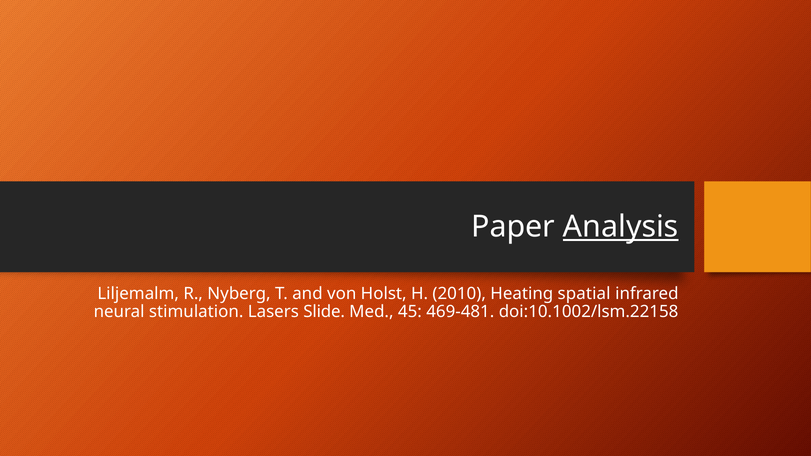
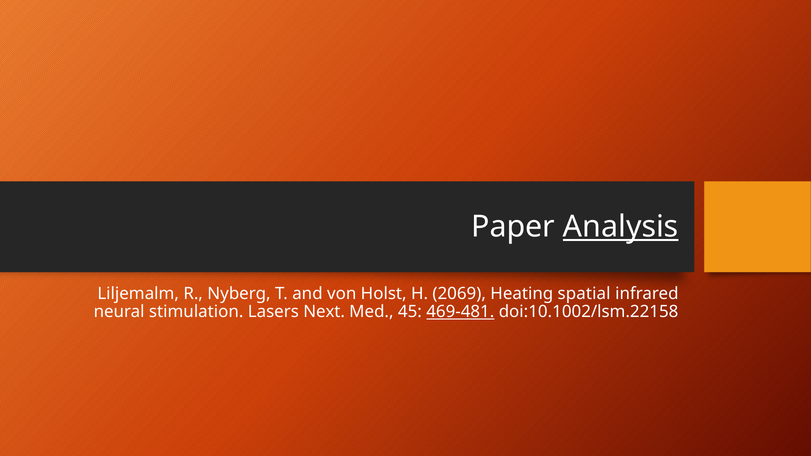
2010: 2010 -> 2069 (459, 294)
Slide: Slide -> Next (324, 312)
469-481 underline: none -> present (460, 312)
